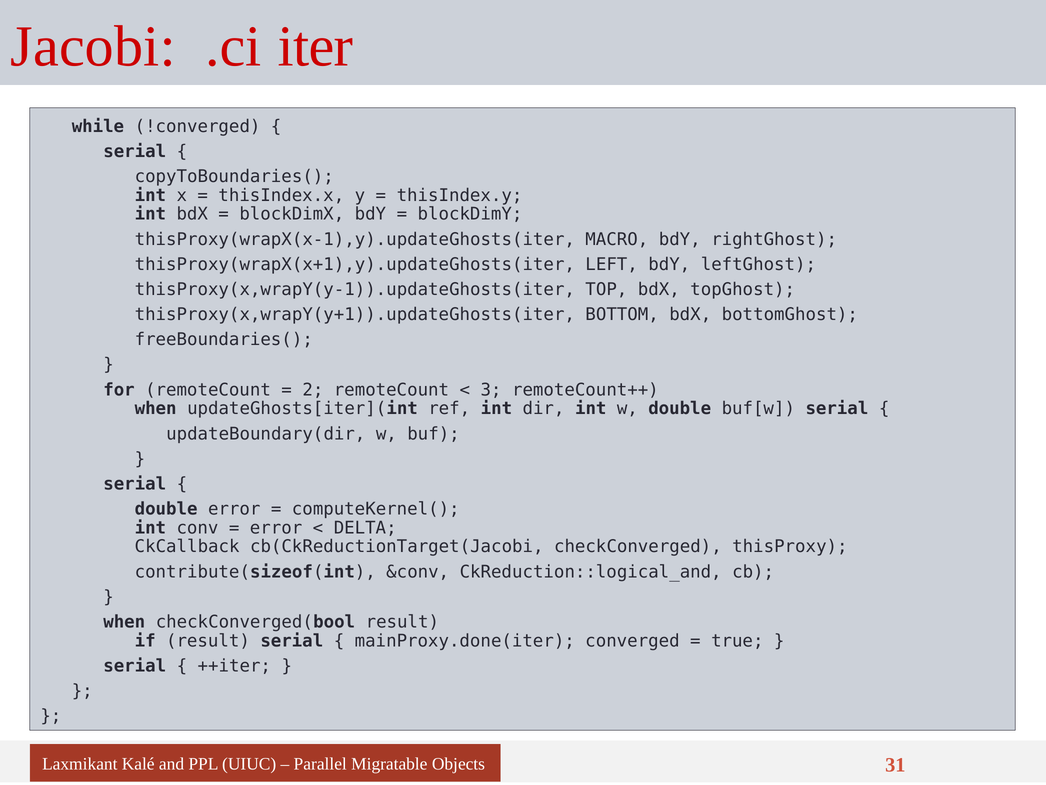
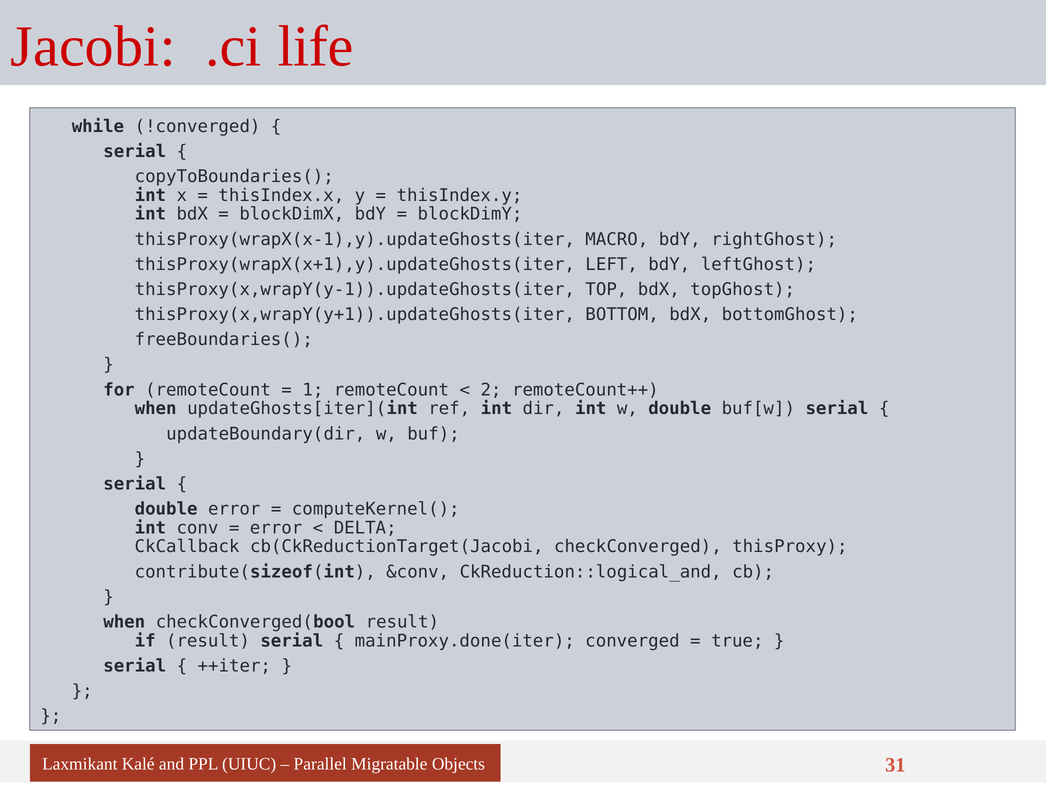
iter: iter -> life (315, 46)
2: 2 -> 1 (313, 390)
3: 3 -> 2 (491, 390)
